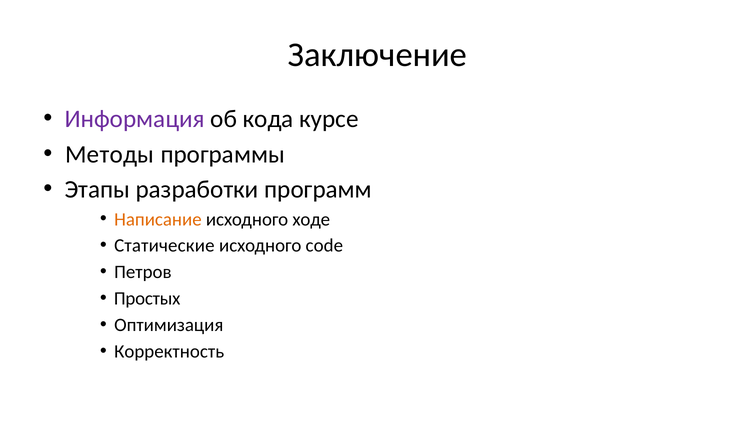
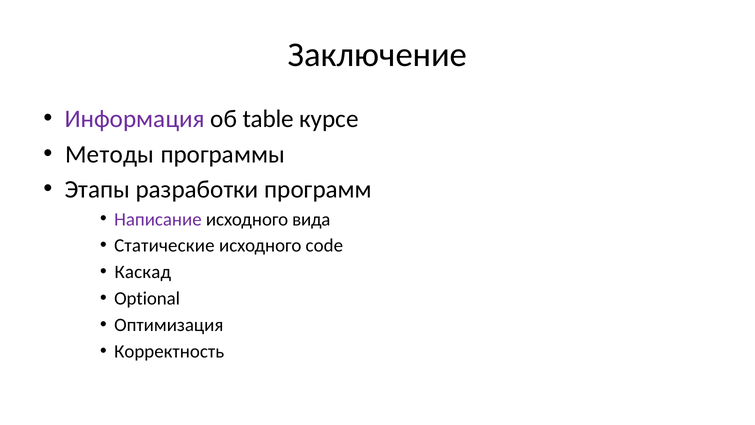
кода: кода -> table (268, 119)
Написание colour: orange -> purple (158, 219)
ходе: ходе -> вида (311, 219)
Петров: Петров -> Каскад (143, 272)
Простых: Простых -> Optional (147, 298)
